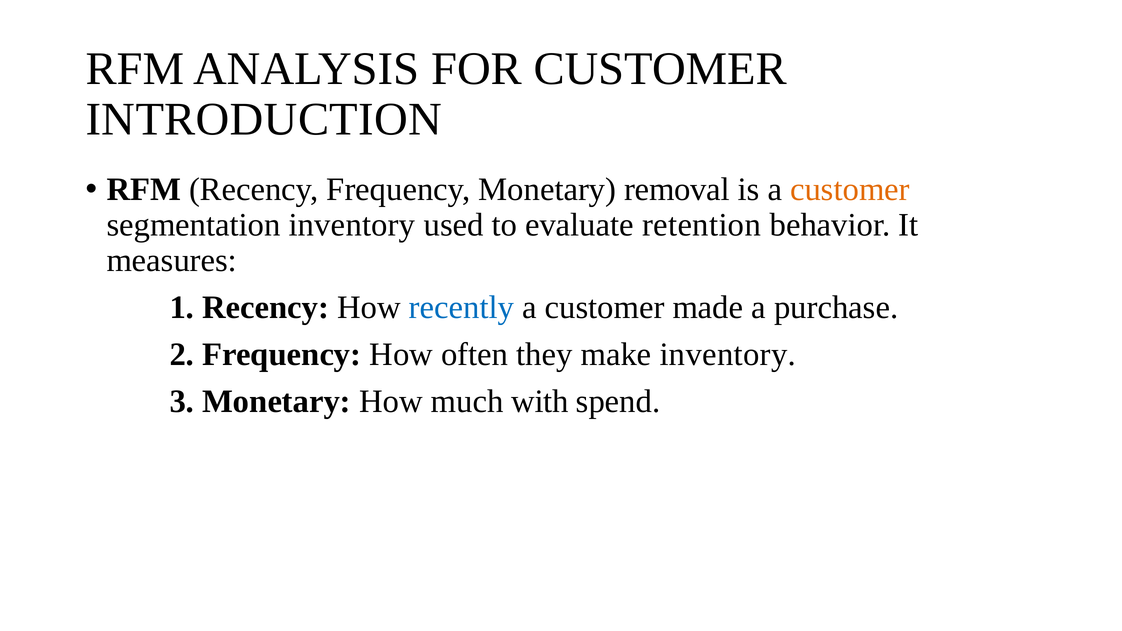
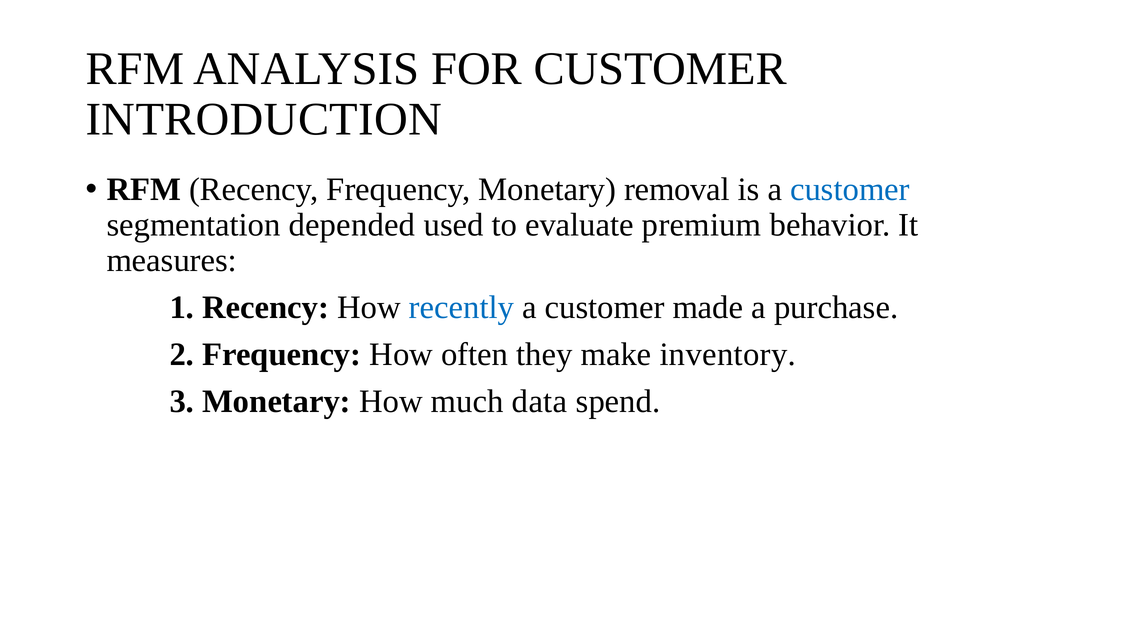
customer colour: orange -> blue (850, 190)
segmentation inventory: inventory -> depended (352, 225)
retention: retention -> premium (702, 225)
with: with -> data (540, 402)
